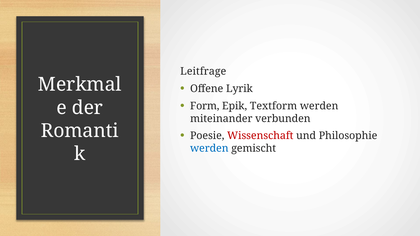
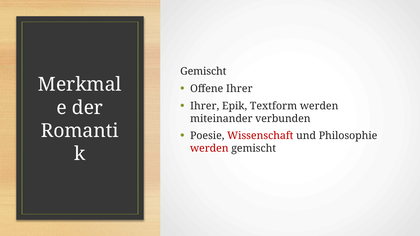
Leitfrage: Leitfrage -> Gemischt (203, 71)
Offene Lyrik: Lyrik -> Ihrer (239, 89)
Form: Form -> Ihrer (205, 106)
werden colour: blue -> red (209, 149)
